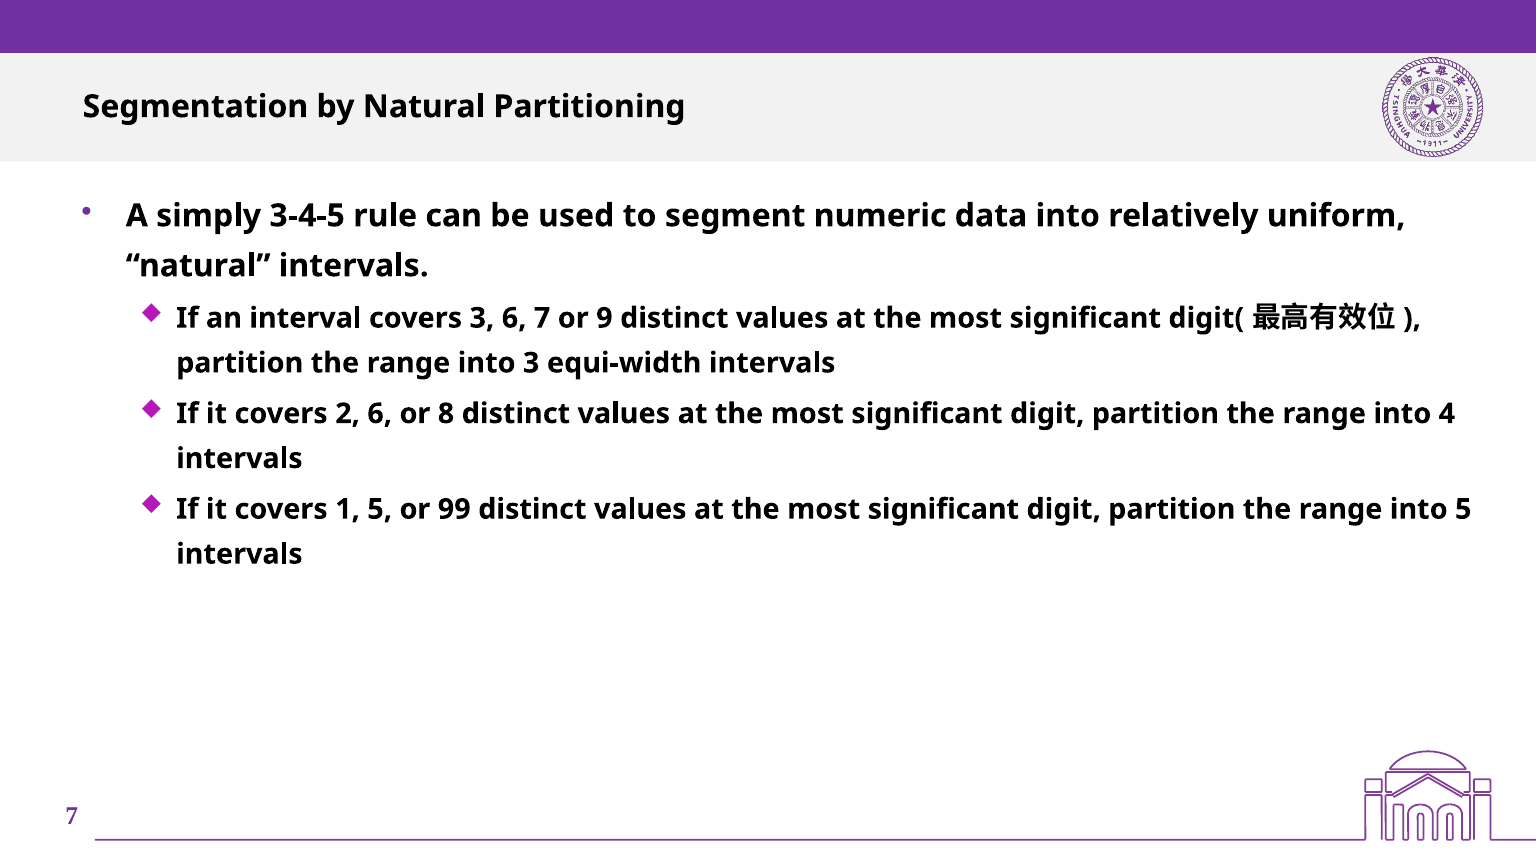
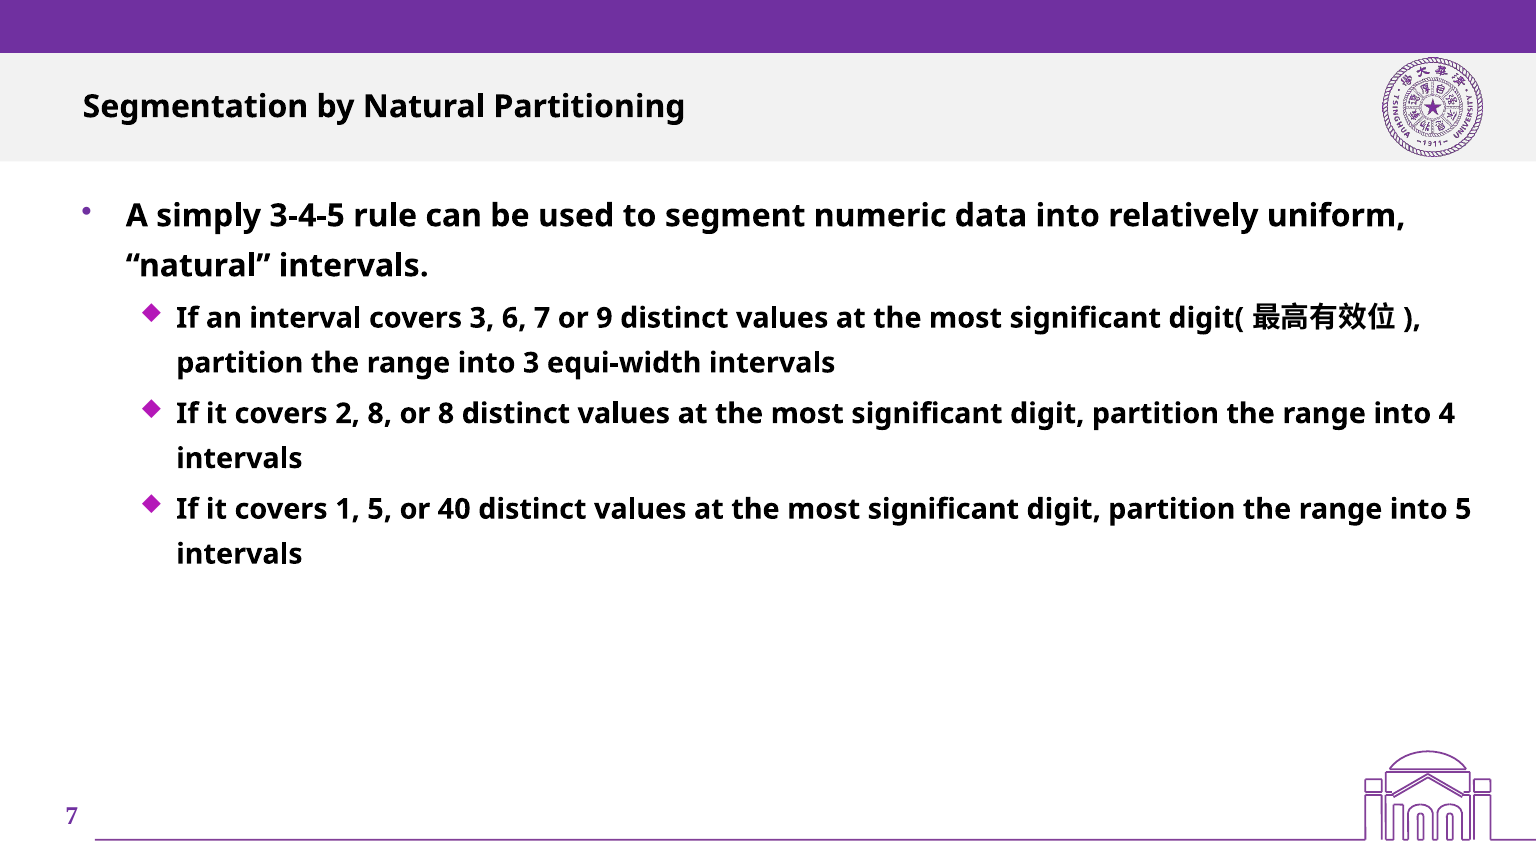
2 6: 6 -> 8 (380, 414)
99: 99 -> 40 (454, 509)
